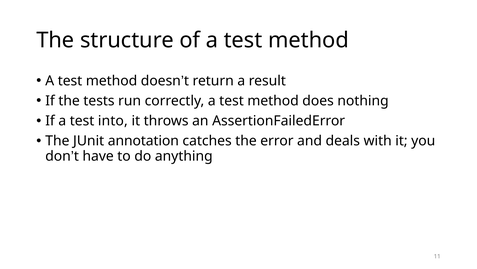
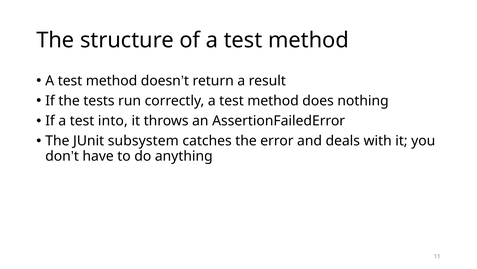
annotation: annotation -> subsystem (143, 141)
